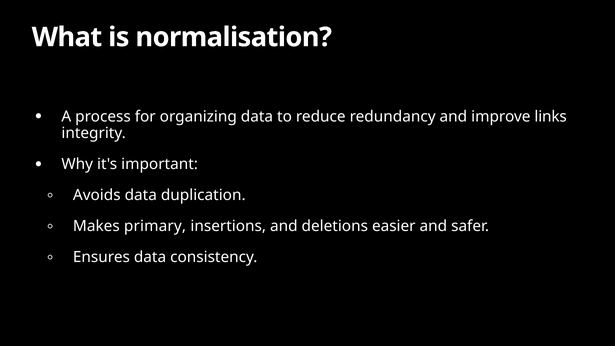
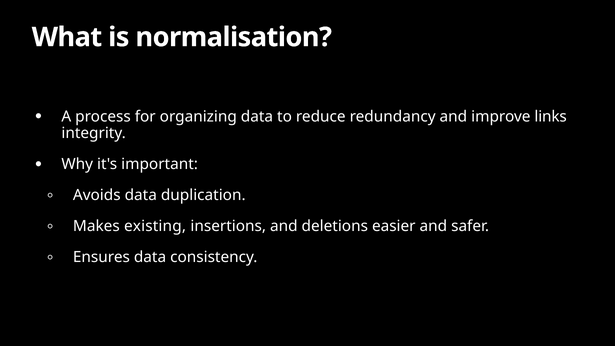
primary: primary -> existing (155, 226)
